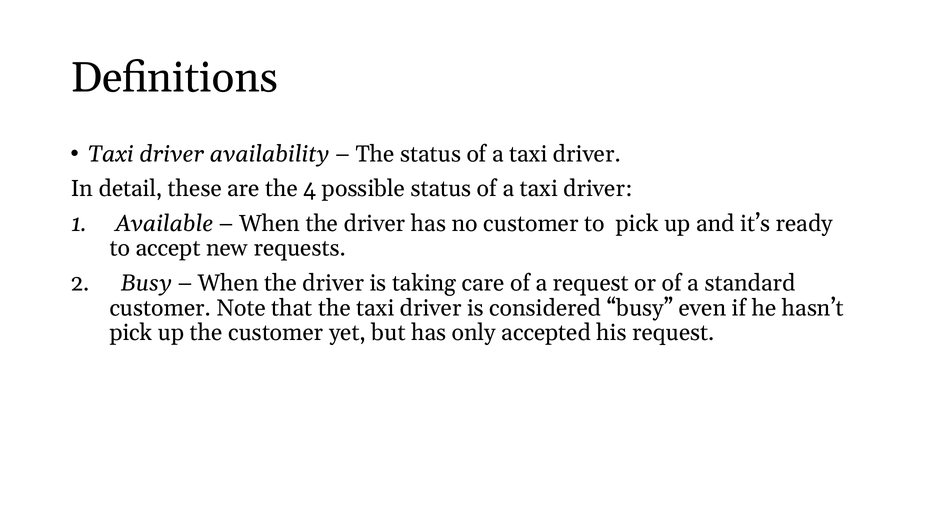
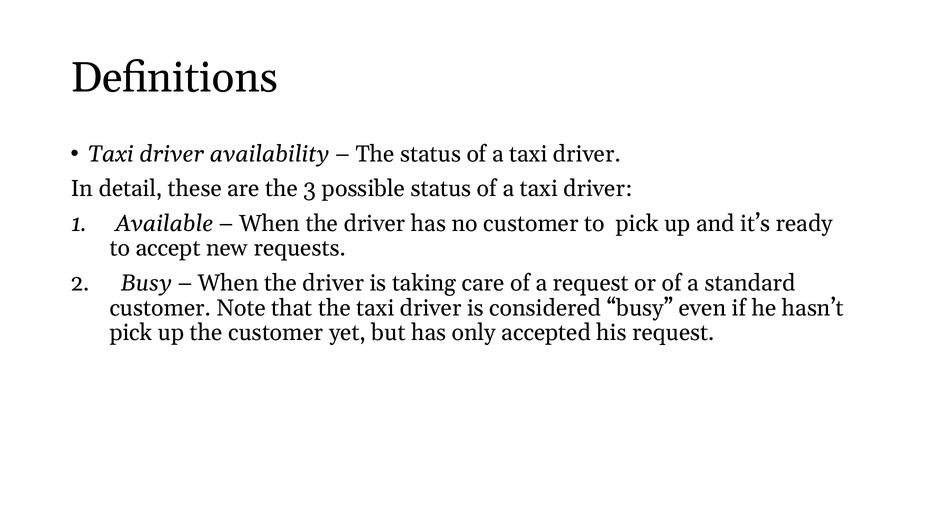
4: 4 -> 3 (310, 189)
